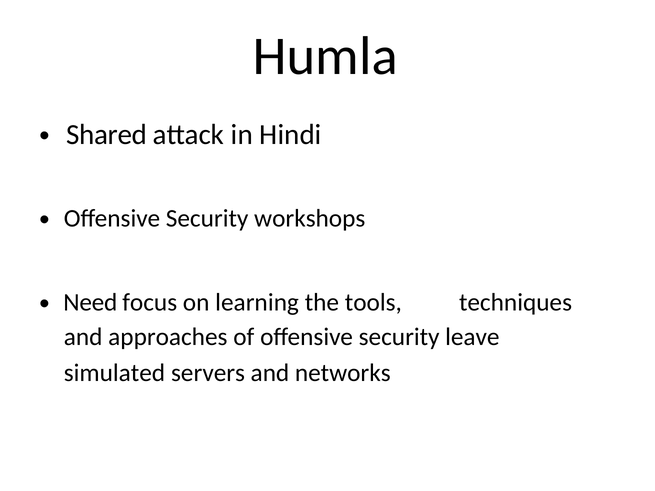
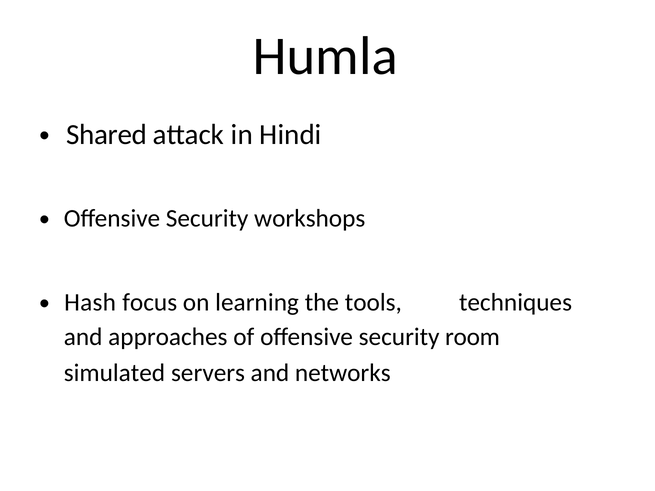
Need: Need -> Hash (90, 302)
leave: leave -> room (472, 337)
